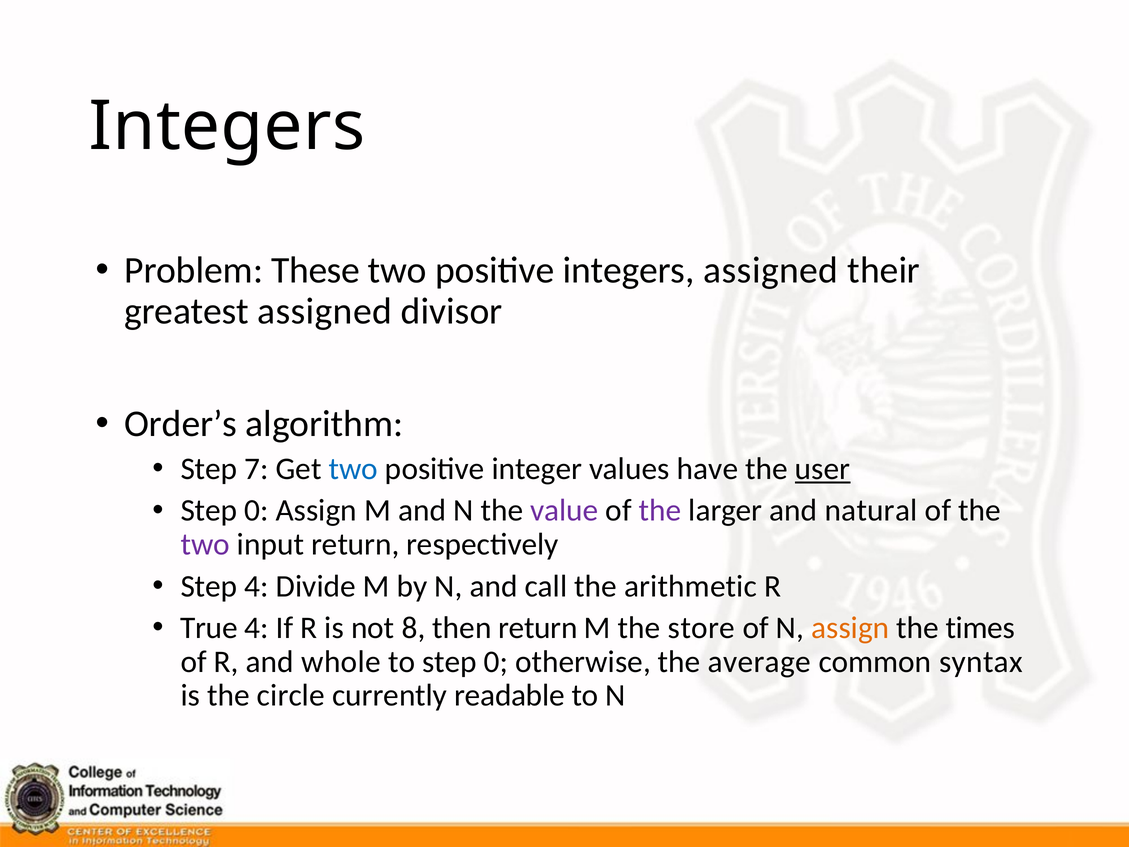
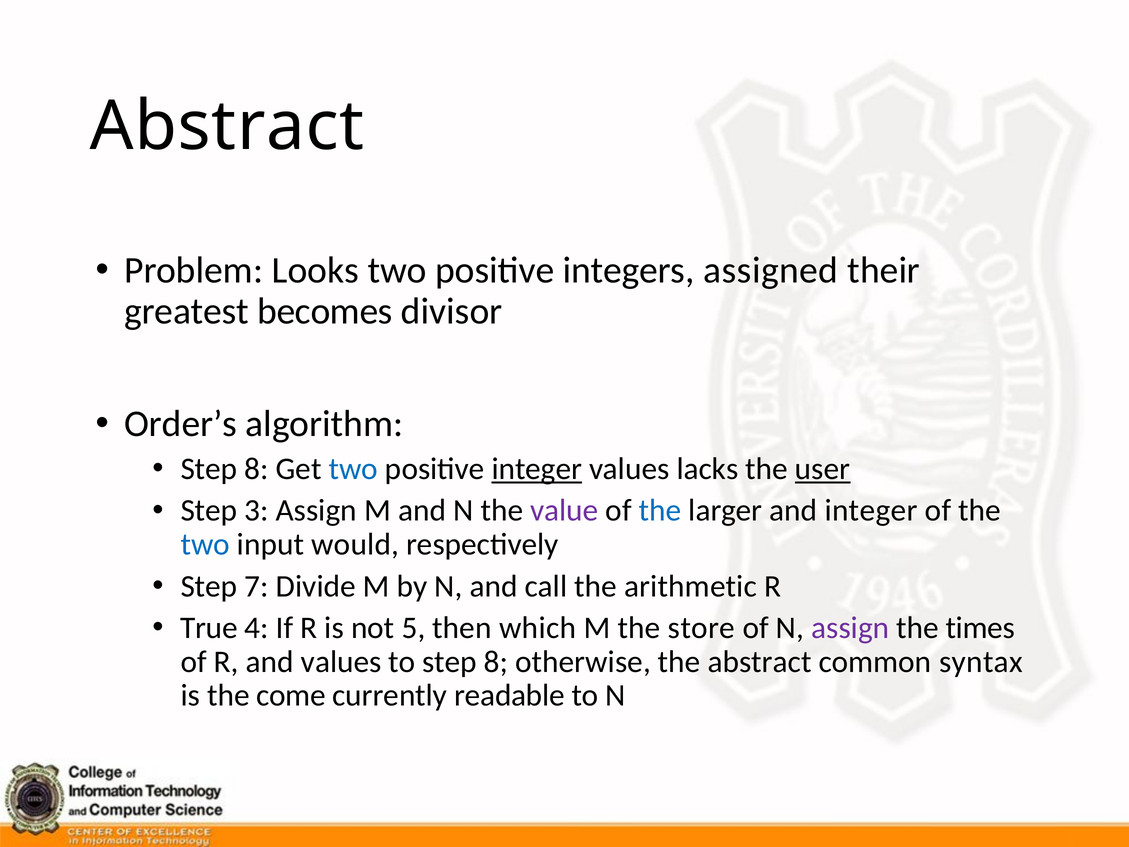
Integers: Integers -> Abstract (227, 126)
These: These -> Looks (315, 270)
greatest assigned: assigned -> becomes (325, 311)
7: 7 -> 8 (256, 469)
integer underline: none -> present (537, 469)
have: have -> lacks (707, 469)
0: 0 -> 3 (256, 510)
the colour: purple -> blue (660, 510)
and natural: natural -> integer (871, 510)
two colour: purple -> blue (205, 544)
input return: return -> would (355, 544)
Step 4: 4 -> 7 (256, 586)
8: 8 -> 5 (413, 628)
then return: return -> which (538, 628)
assign colour: orange -> purple (850, 628)
and whole: whole -> values (341, 662)
to step 0: 0 -> 8 (496, 662)
the average: average -> abstract (760, 662)
circle: circle -> come (291, 695)
